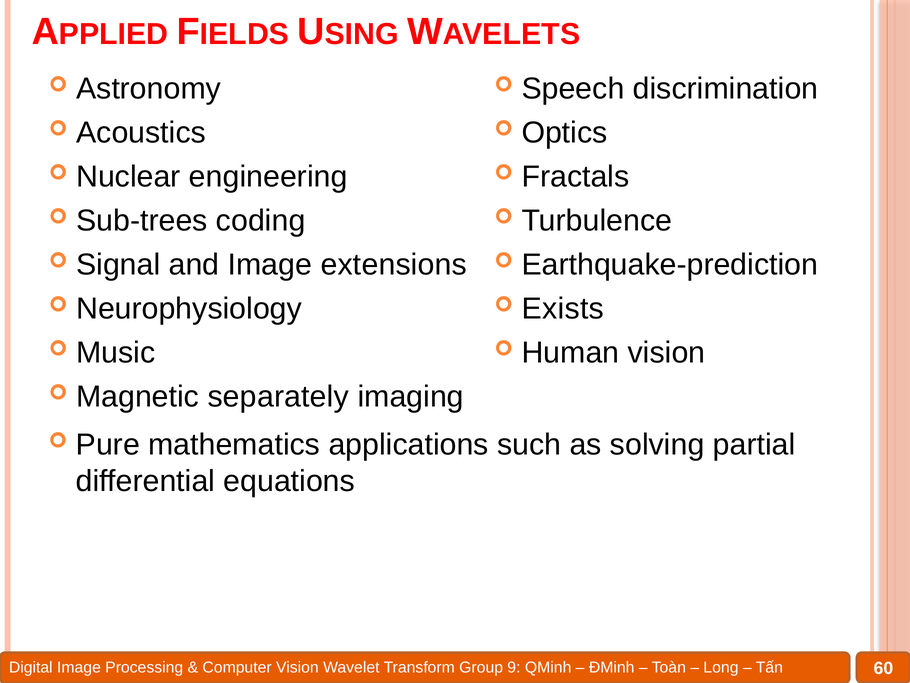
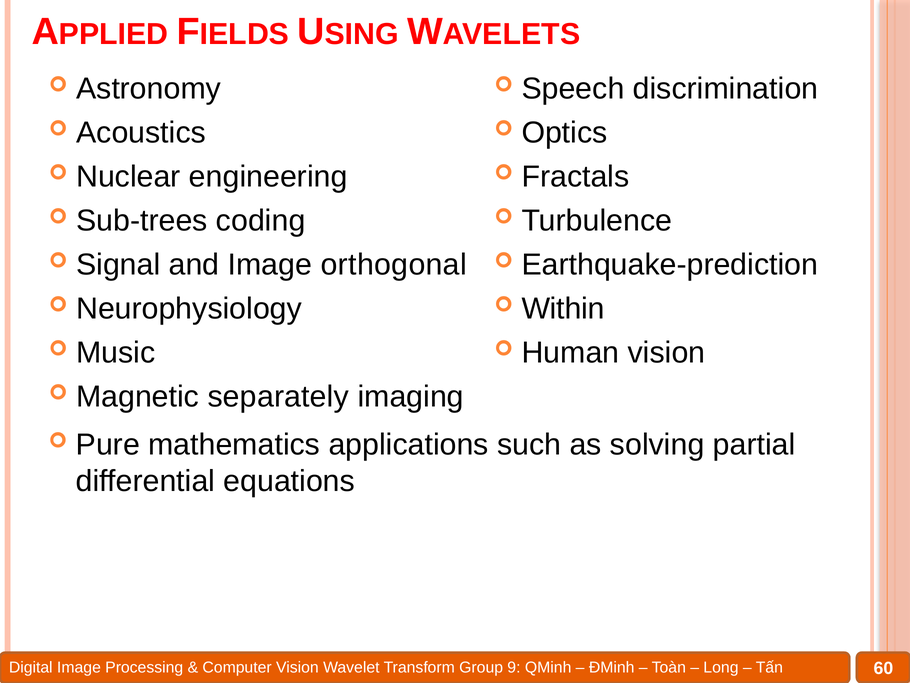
extensions: extensions -> orthogonal (394, 265)
Exists: Exists -> Within (563, 309)
